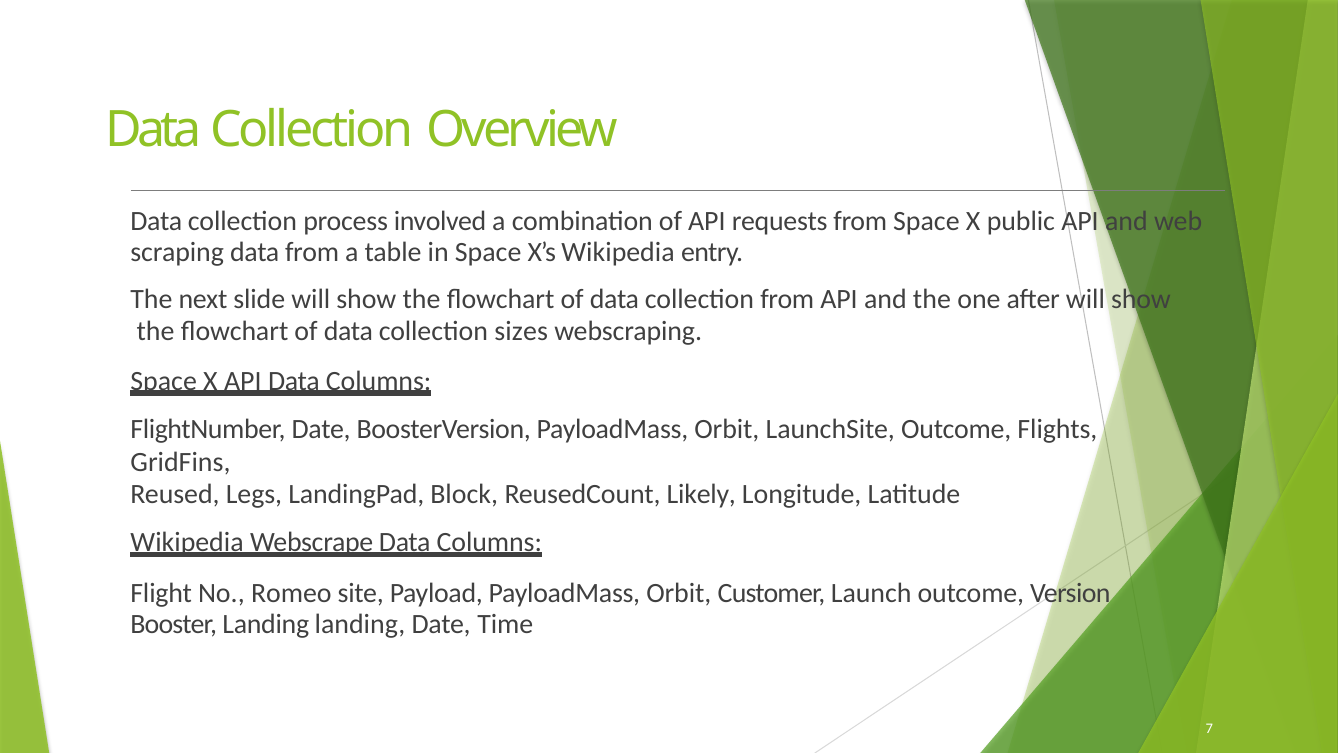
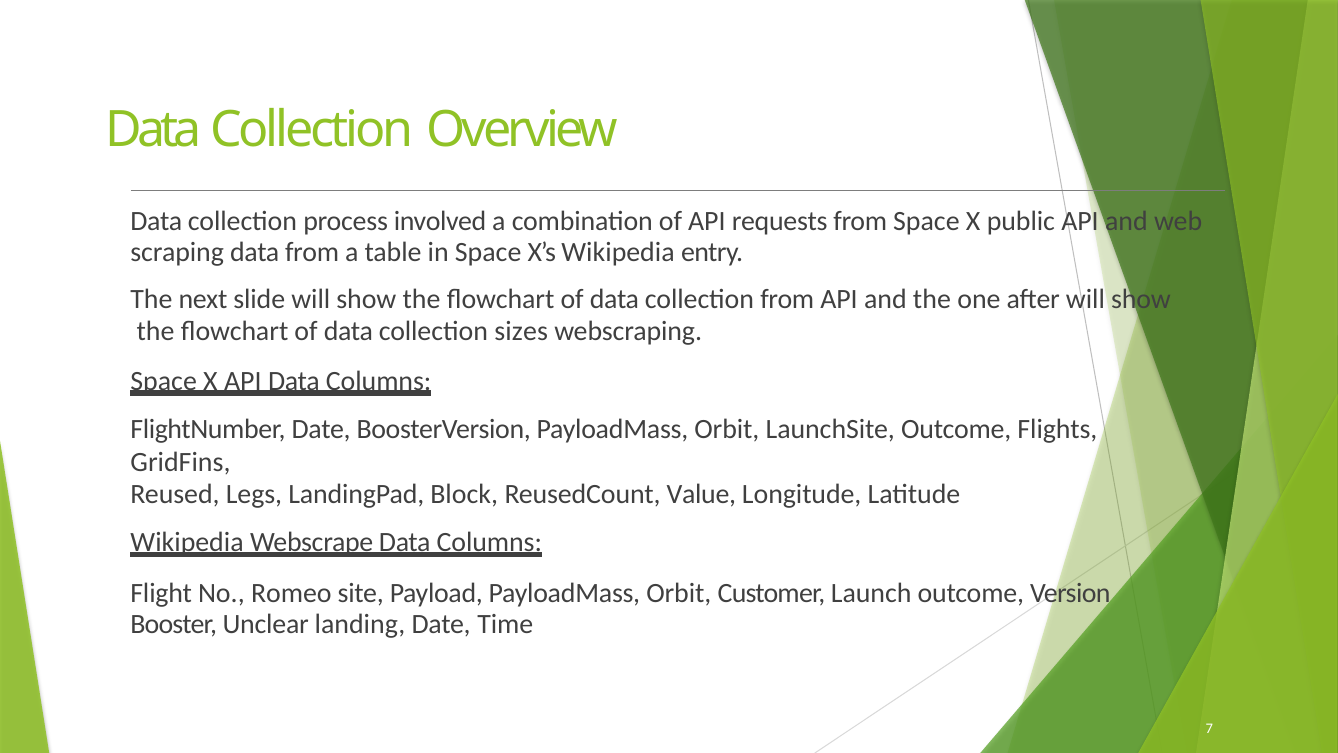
Likely: Likely -> Value (701, 494)
Booster Landing: Landing -> Unclear (266, 624)
